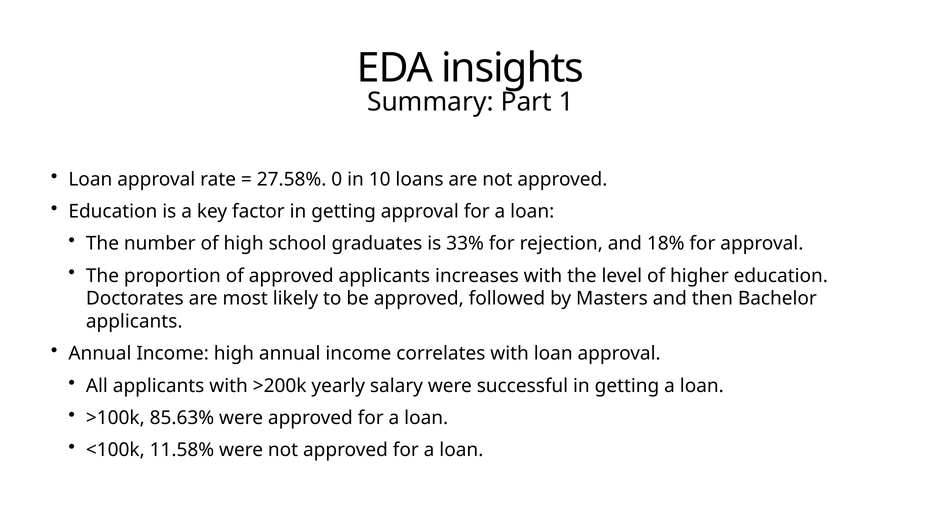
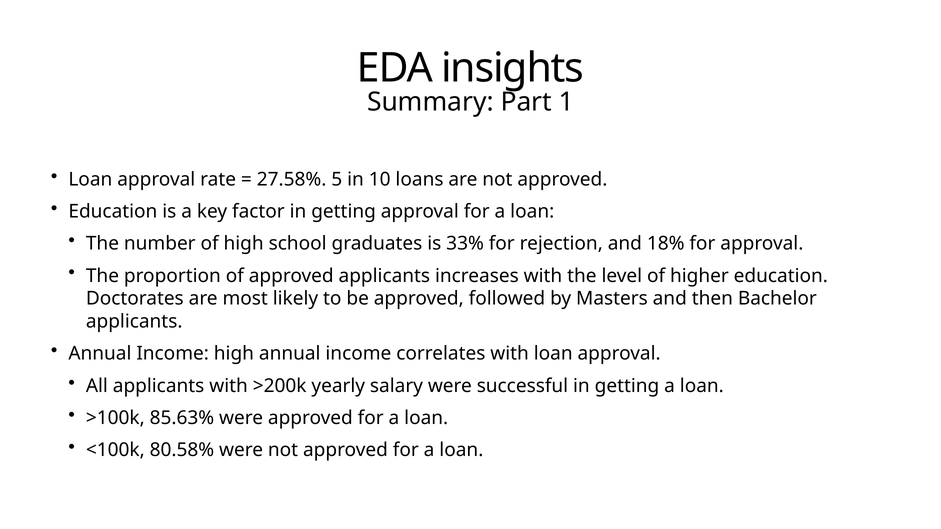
0: 0 -> 5 (337, 179)
11.58%: 11.58% -> 80.58% (182, 450)
